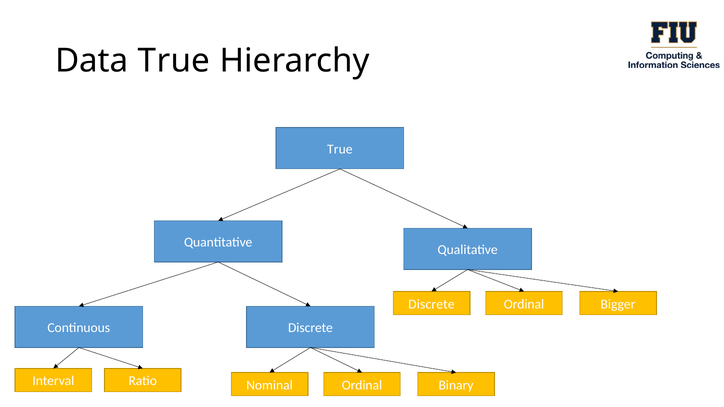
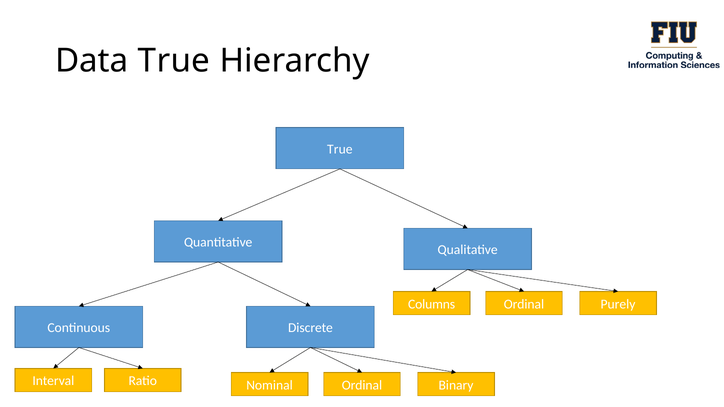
Discrete: Discrete -> Columns (432, 304)
Bigger: Bigger -> Purely (618, 304)
